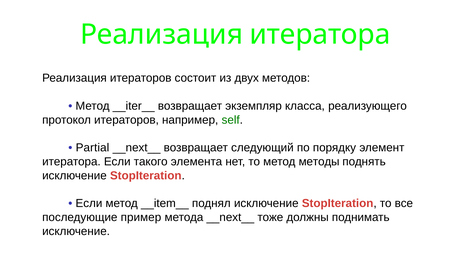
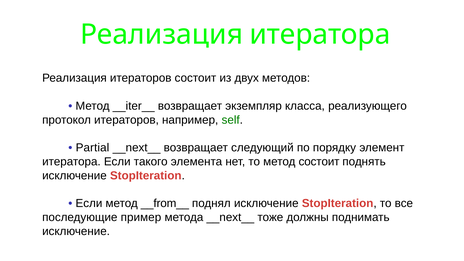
метод методы: методы -> состоит (319, 162)
__item__: __item__ -> __from__ (165, 203)
